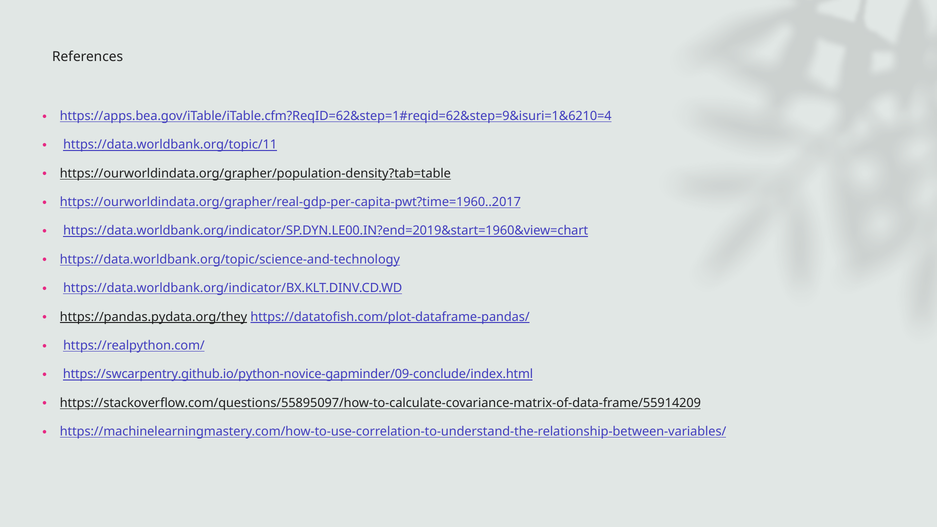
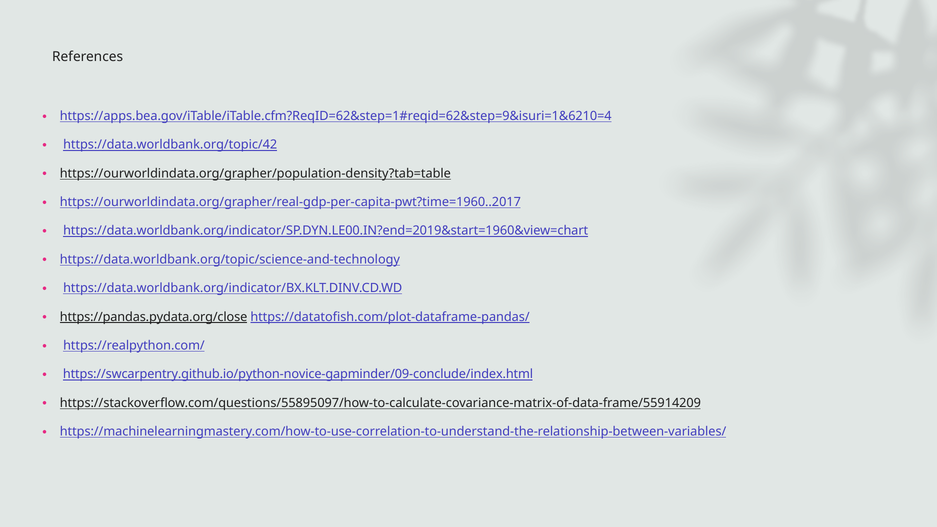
https://data.worldbank.org/topic/11: https://data.worldbank.org/topic/11 -> https://data.worldbank.org/topic/42 (170, 145)
https://pandas.pydata.org/they: https://pandas.pydata.org/they -> https://pandas.pydata.org/close (154, 317)
